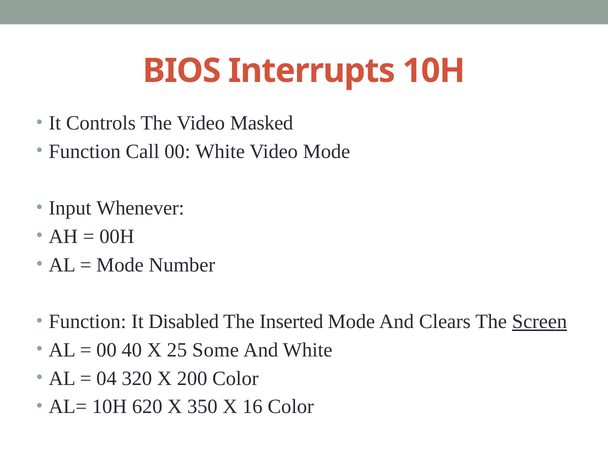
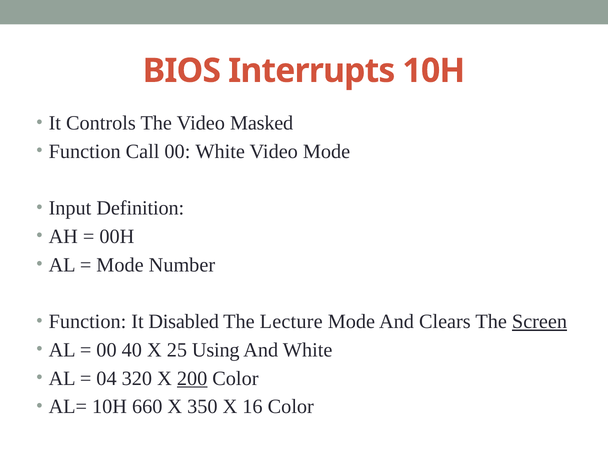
Whenever: Whenever -> Definition (140, 208)
Inserted: Inserted -> Lecture (291, 322)
Some: Some -> Using (216, 350)
200 underline: none -> present (192, 378)
620: 620 -> 660 (147, 407)
